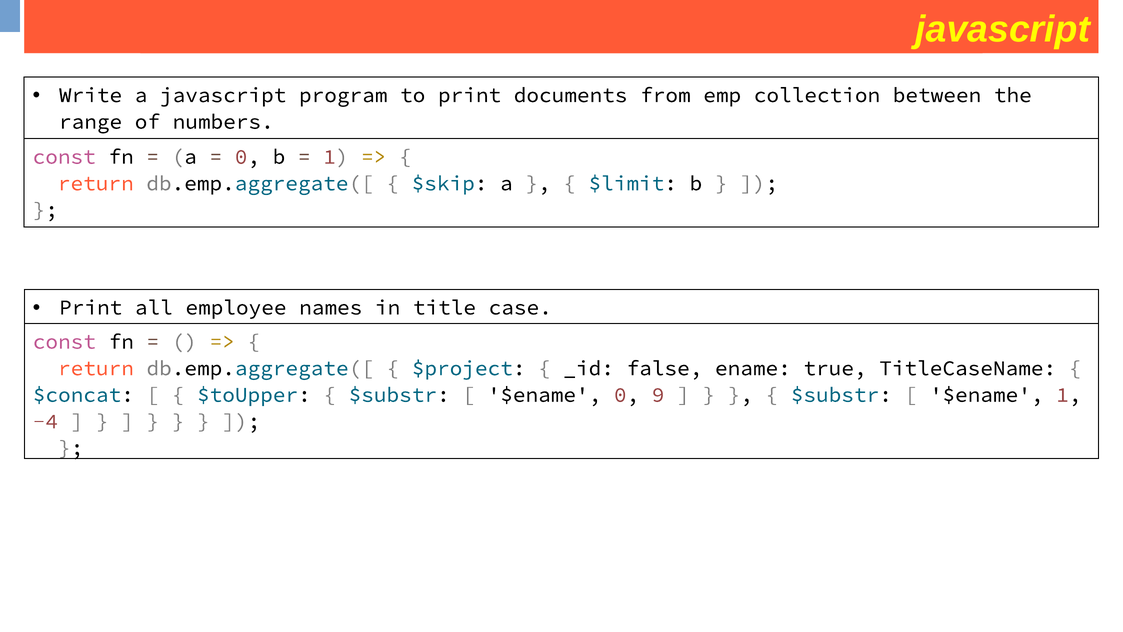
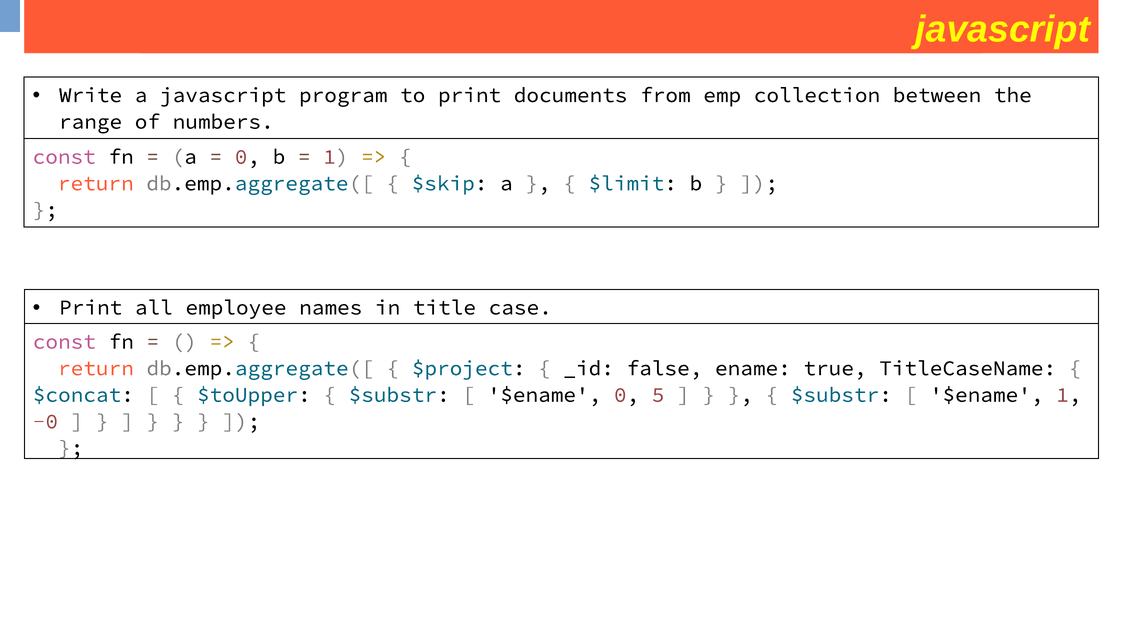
9: 9 -> 5 (658, 395)
-4: -4 -> -0 (45, 421)
